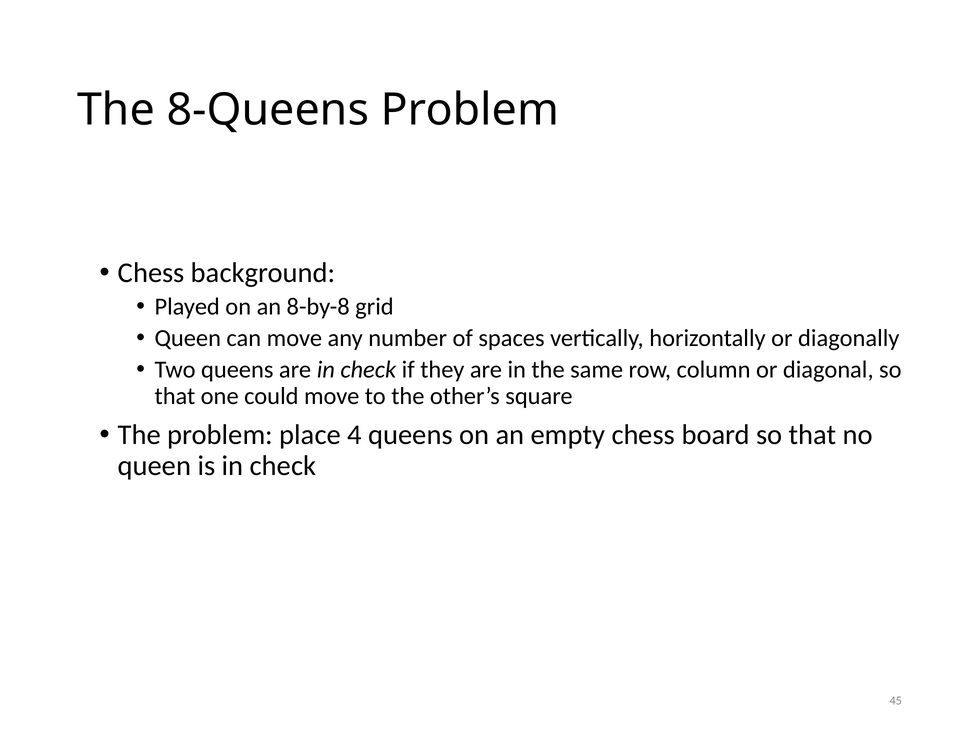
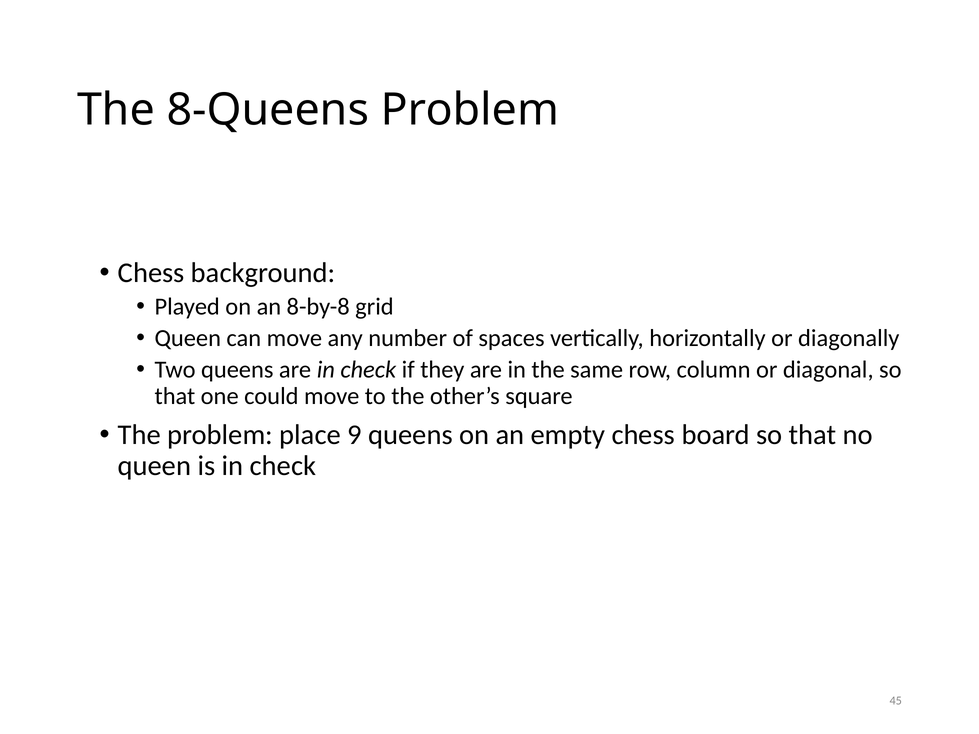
4: 4 -> 9 (355, 435)
